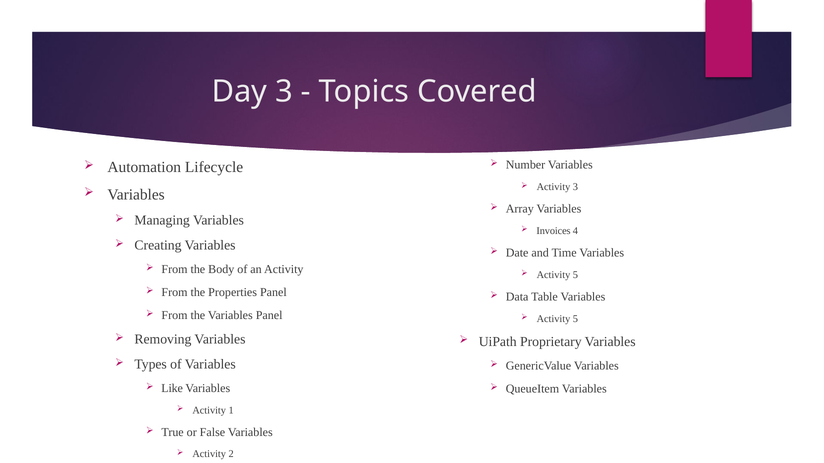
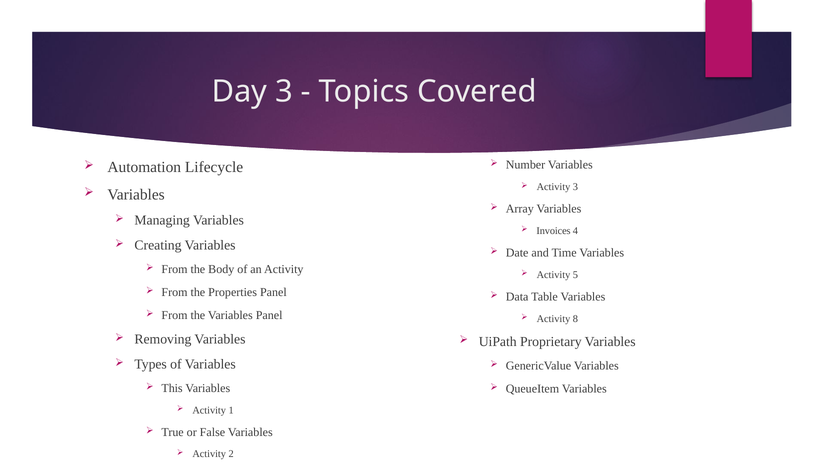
5: 5 -> 8 (575, 319)
Like: Like -> This (172, 389)
